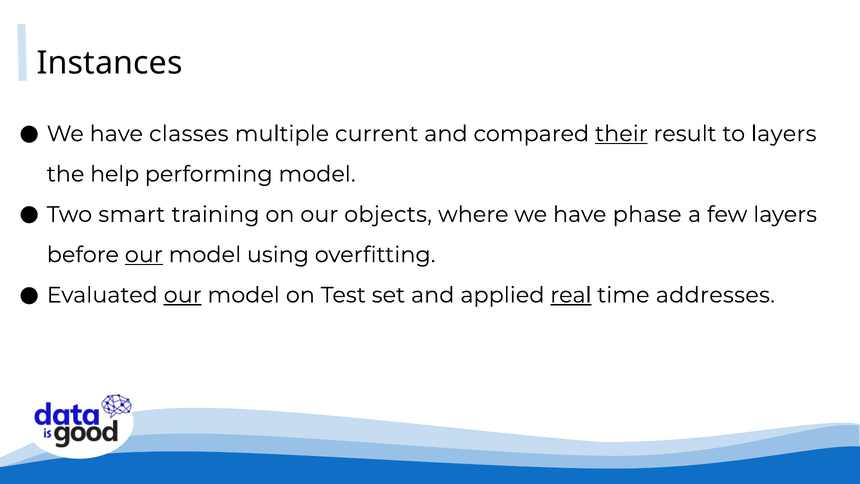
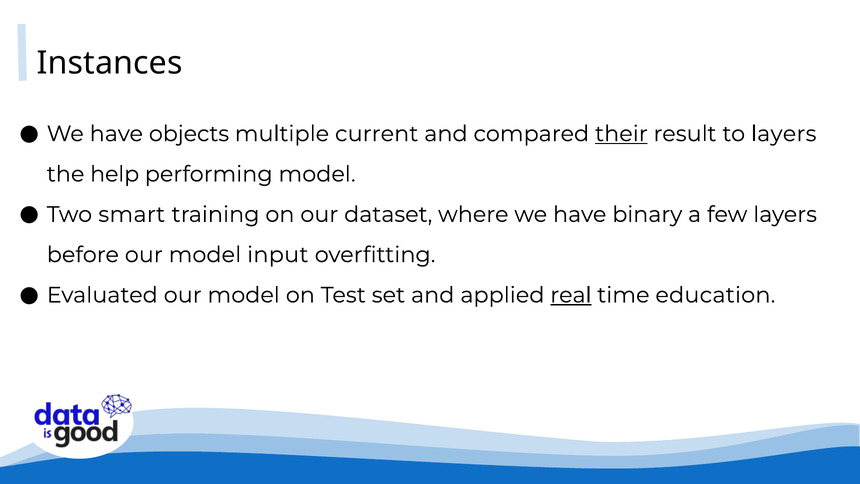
classes: classes -> objects (189, 134)
objects: objects -> dataset (388, 214)
phase: phase -> binary (647, 214)
our underline: present -> none (144, 255)
using: using -> input (278, 255)
our underline: present -> none (183, 295)
addresses: addresses -> education (715, 295)
